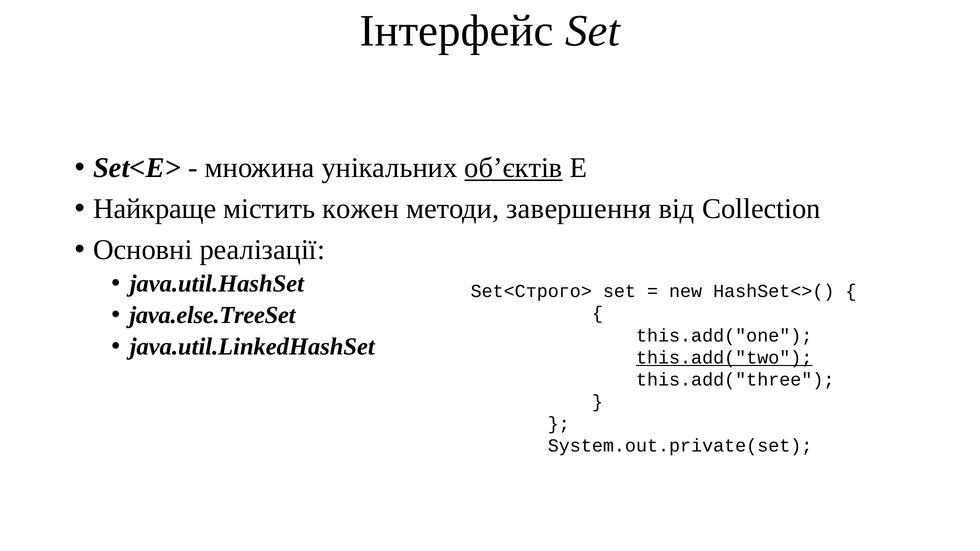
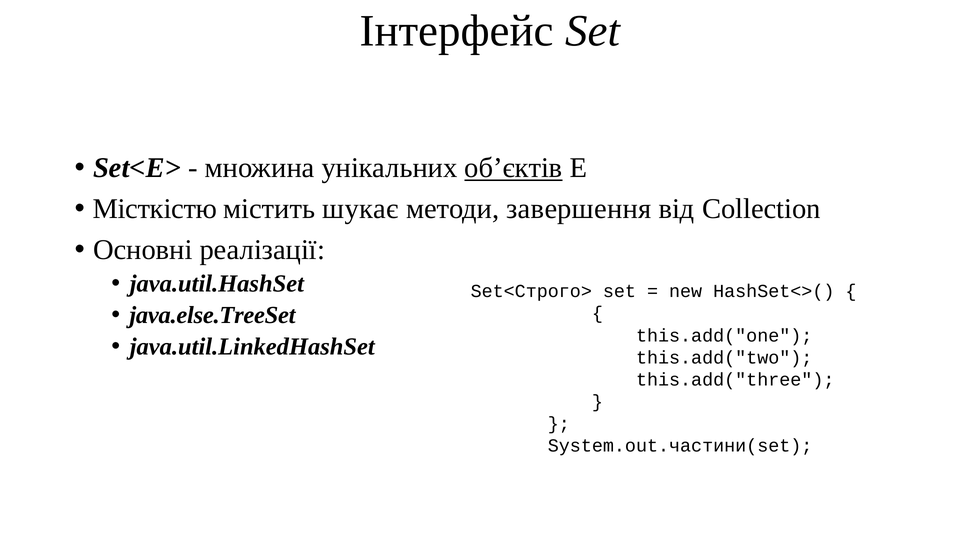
Найкраще: Найкраще -> Місткістю (155, 209)
кожен: кожен -> шукає (361, 209)
this.add("two underline: present -> none (724, 358)
System.out.private(set: System.out.private(set -> System.out.частини(set (680, 446)
